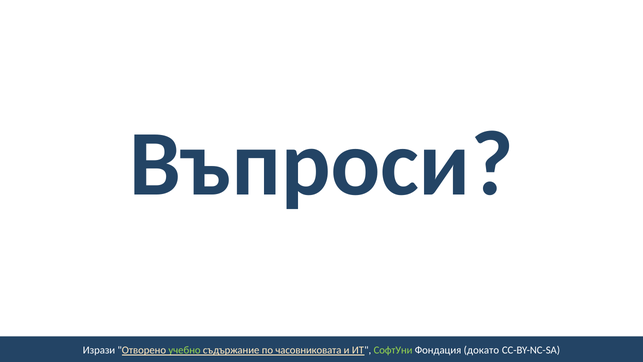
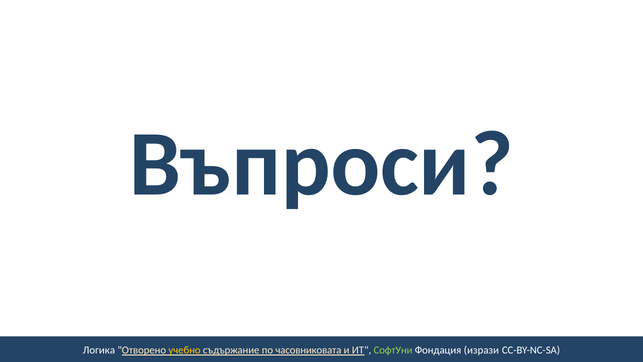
Изрази: Изрази -> Логика (99, 350)
учебно colour: light green -> yellow (185, 350)
докато: докато -> изрази (481, 350)
